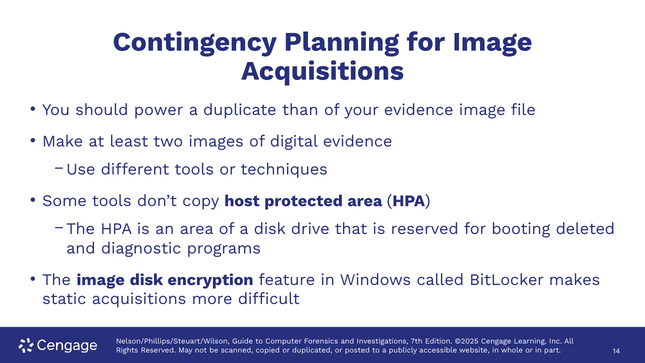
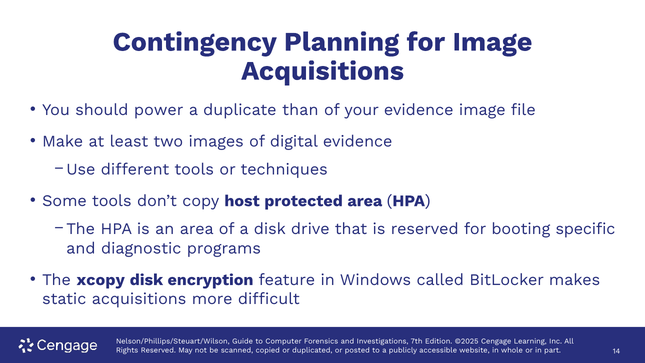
deleted: deleted -> specific (585, 229)
The image: image -> xcopy (101, 280)
